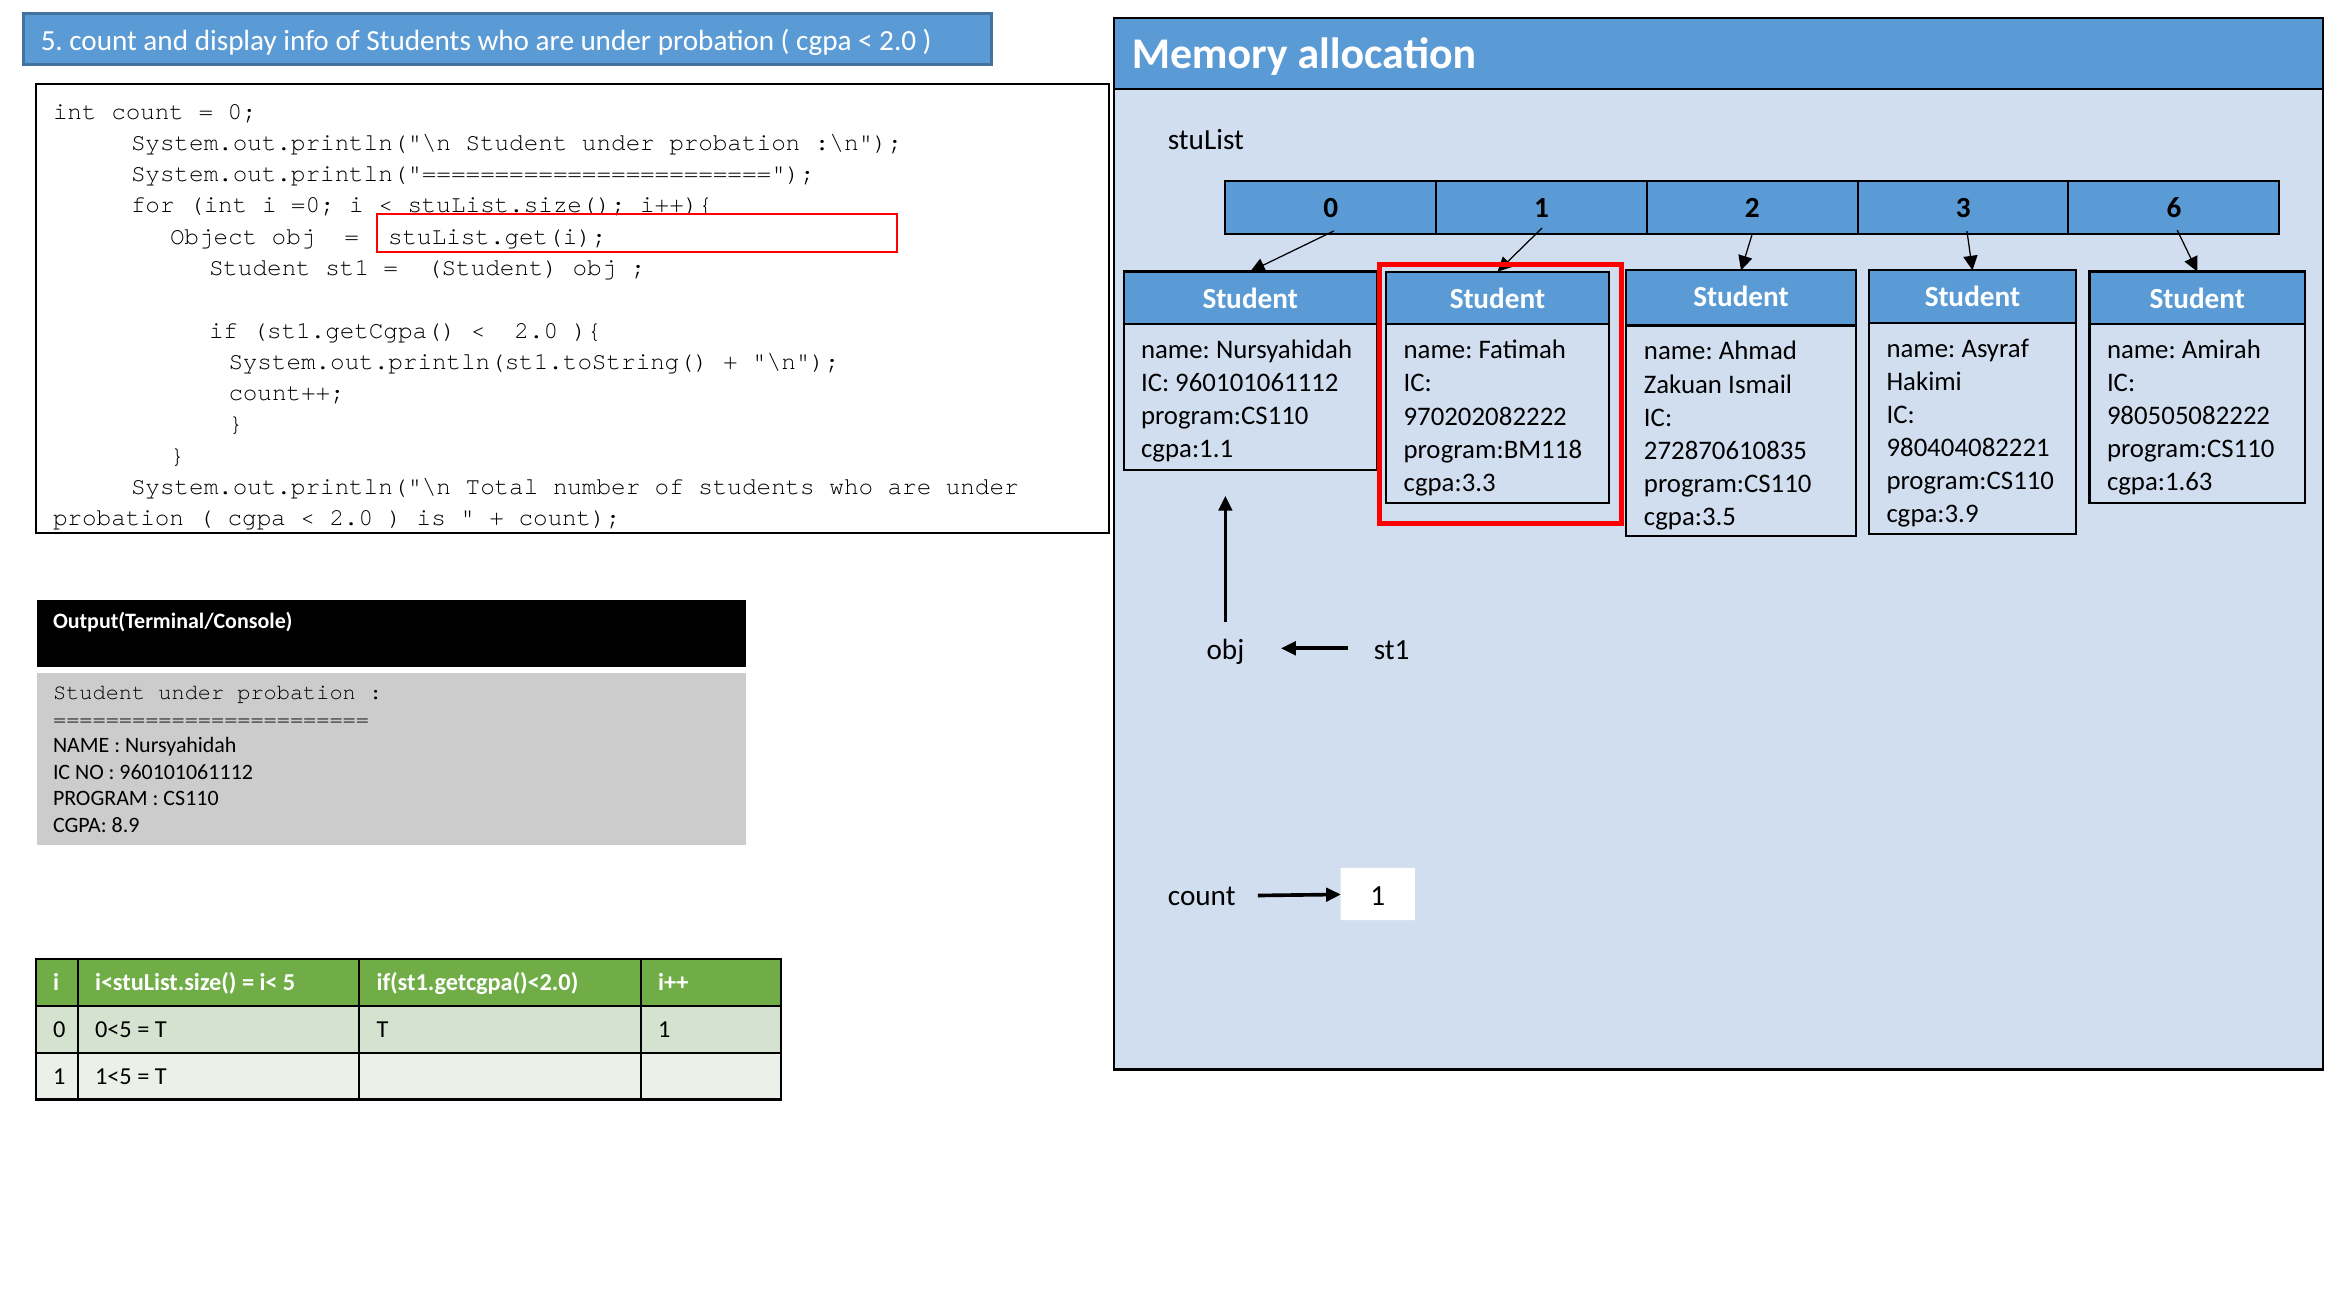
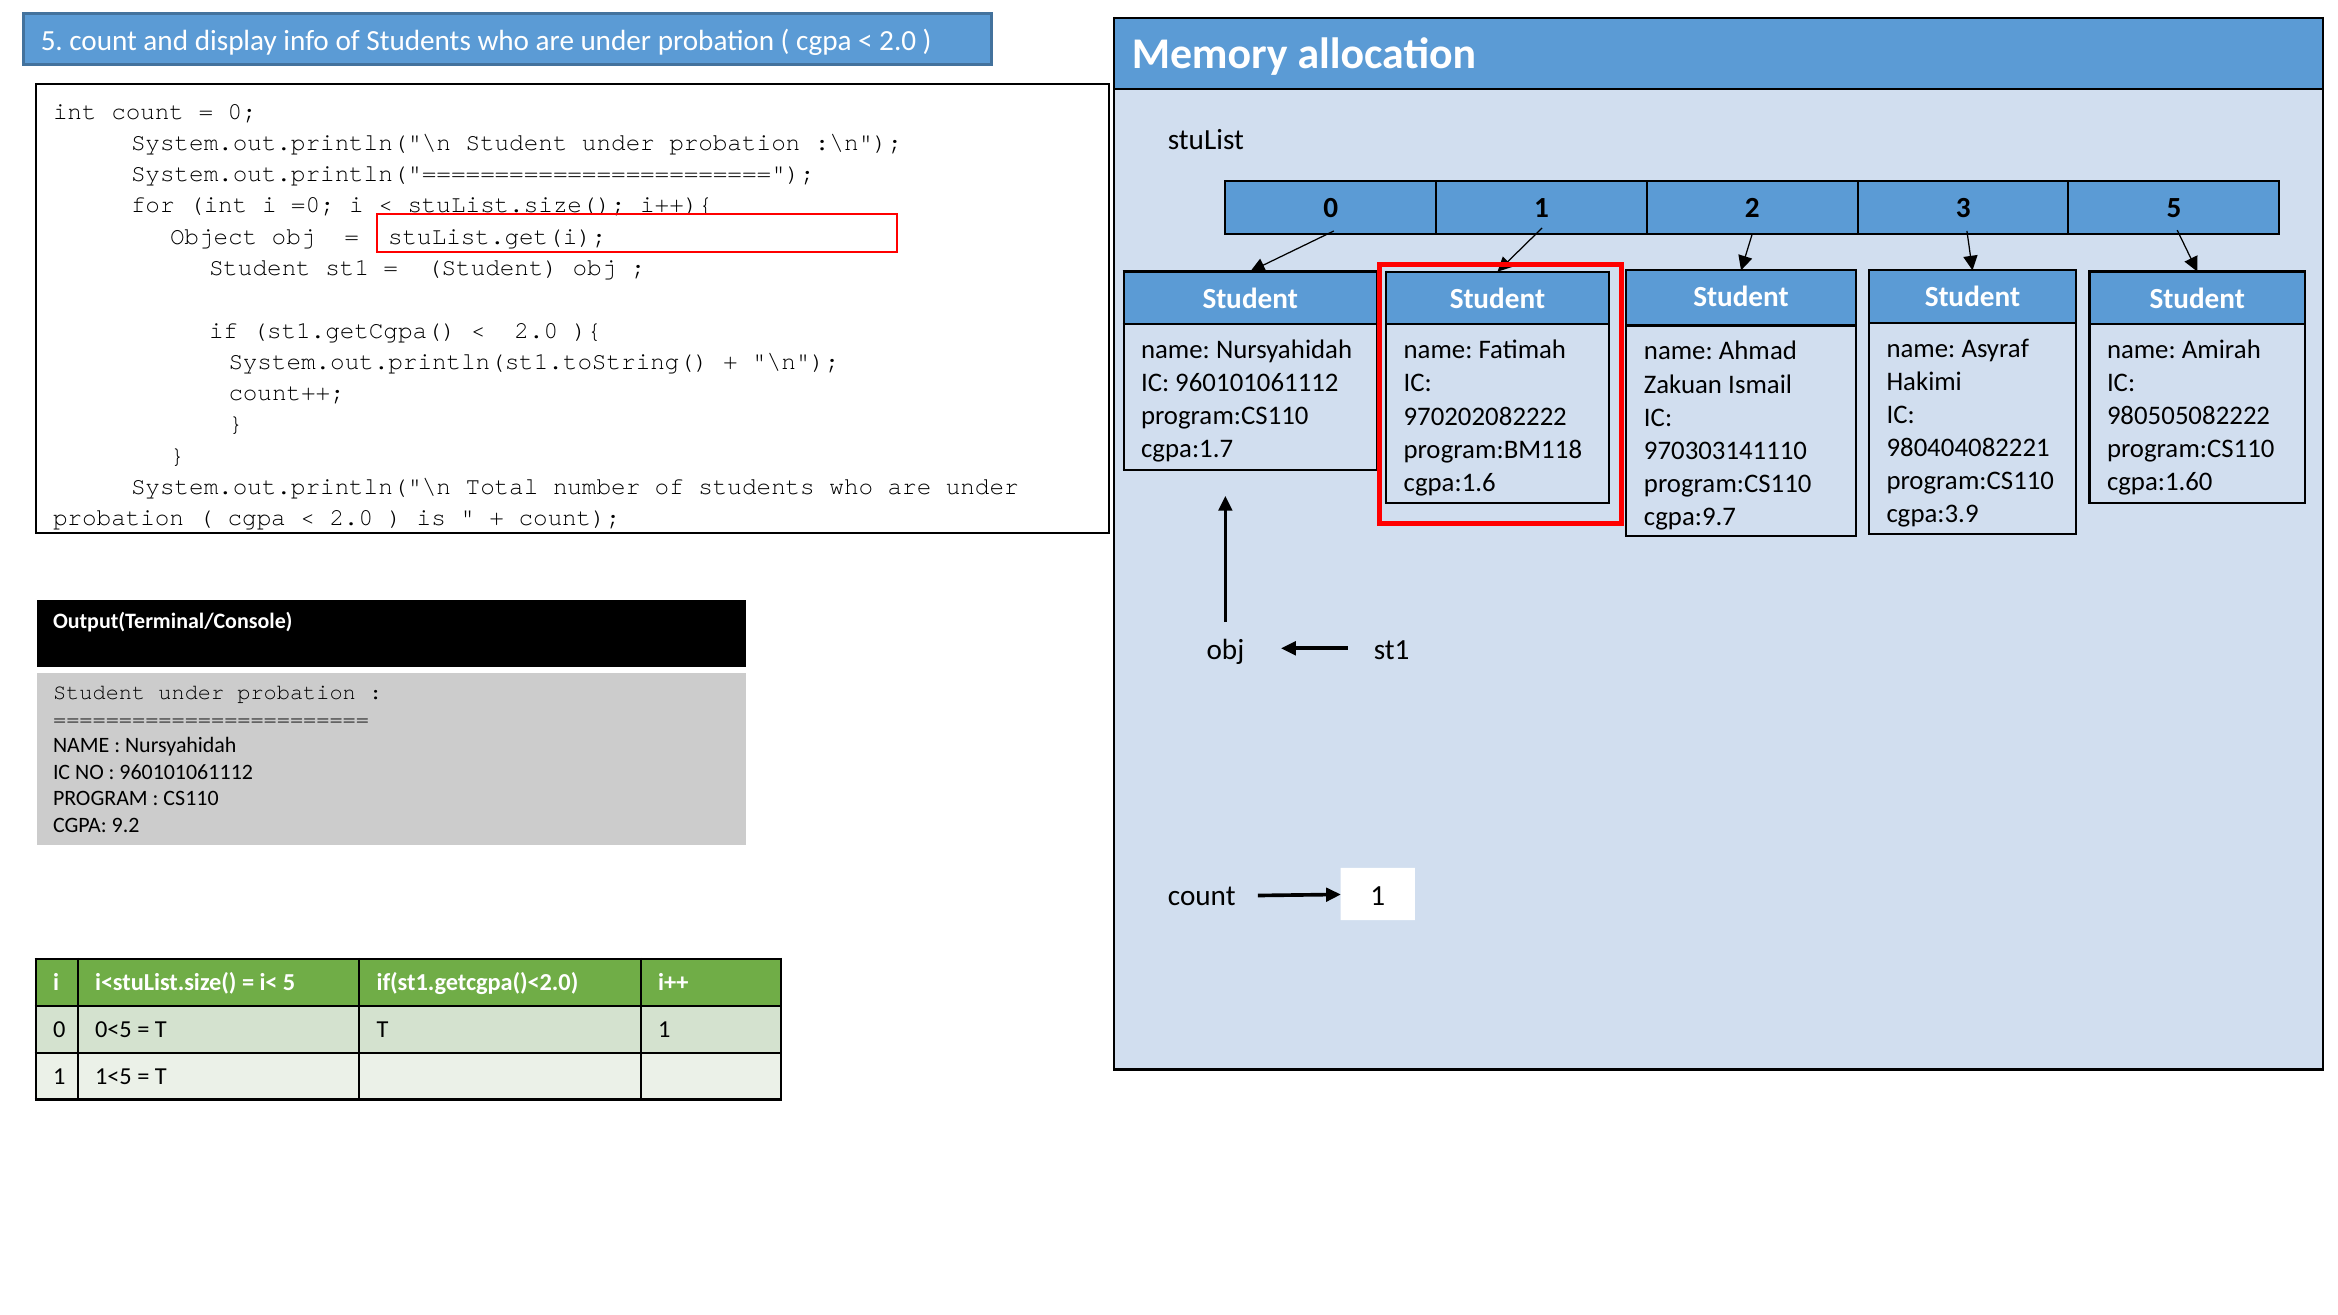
3 6: 6 -> 5 (2174, 208)
cgpa:1.1: cgpa:1.1 -> cgpa:1.7 (1187, 449)
272870610835: 272870610835 -> 970303141110 (1725, 450)
cgpa:1.63: cgpa:1.63 -> cgpa:1.60 (2160, 482)
cgpa:3.3: cgpa:3.3 -> cgpa:1.6 (1450, 482)
cgpa:3.5: cgpa:3.5 -> cgpa:9.7 (1690, 517)
8.9: 8.9 -> 9.2 (126, 825)
